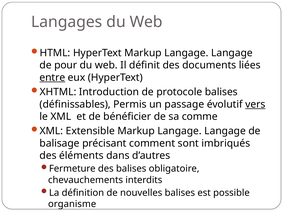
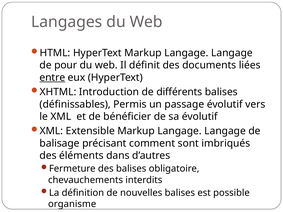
protocole: protocole -> différents (179, 92)
vers underline: present -> none (255, 104)
sa comme: comme -> évolutif (200, 117)
